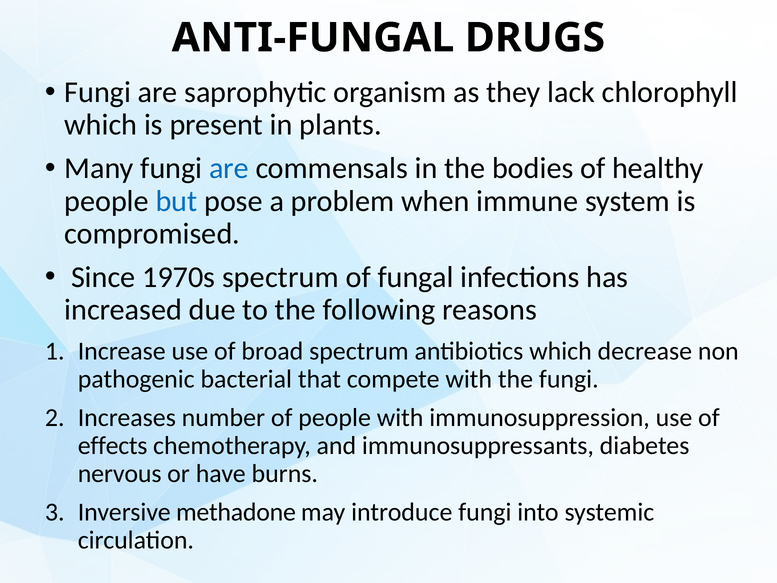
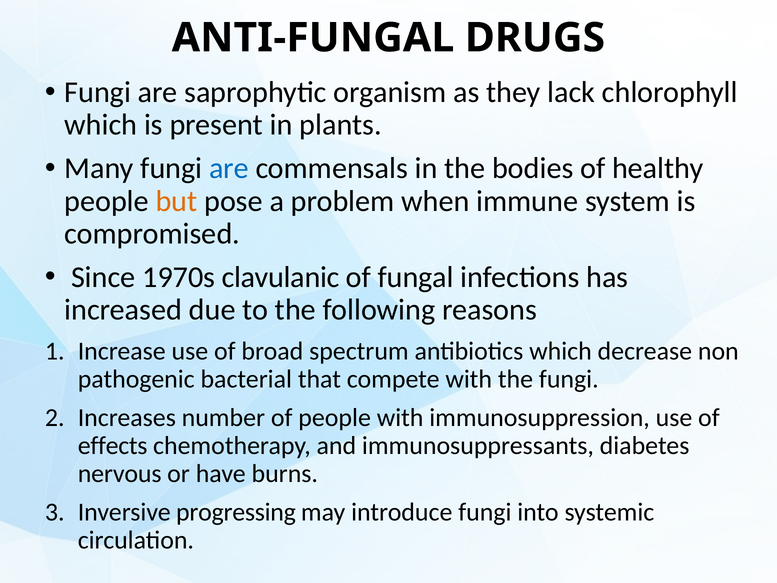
but colour: blue -> orange (177, 201)
1970s spectrum: spectrum -> clavulanic (281, 277)
methadone: methadone -> progressing (236, 512)
